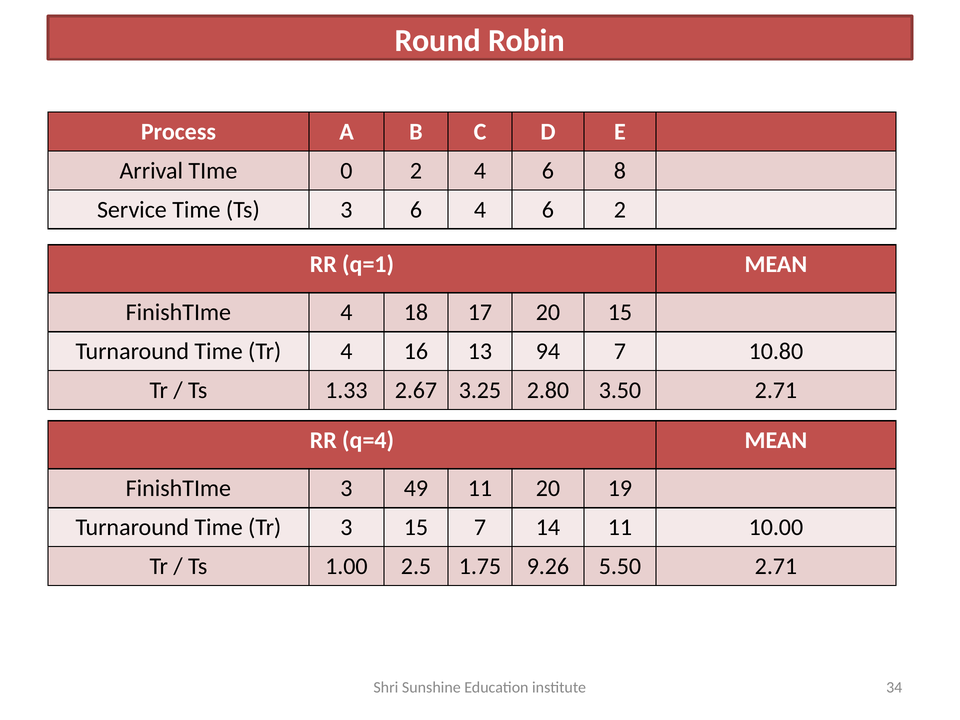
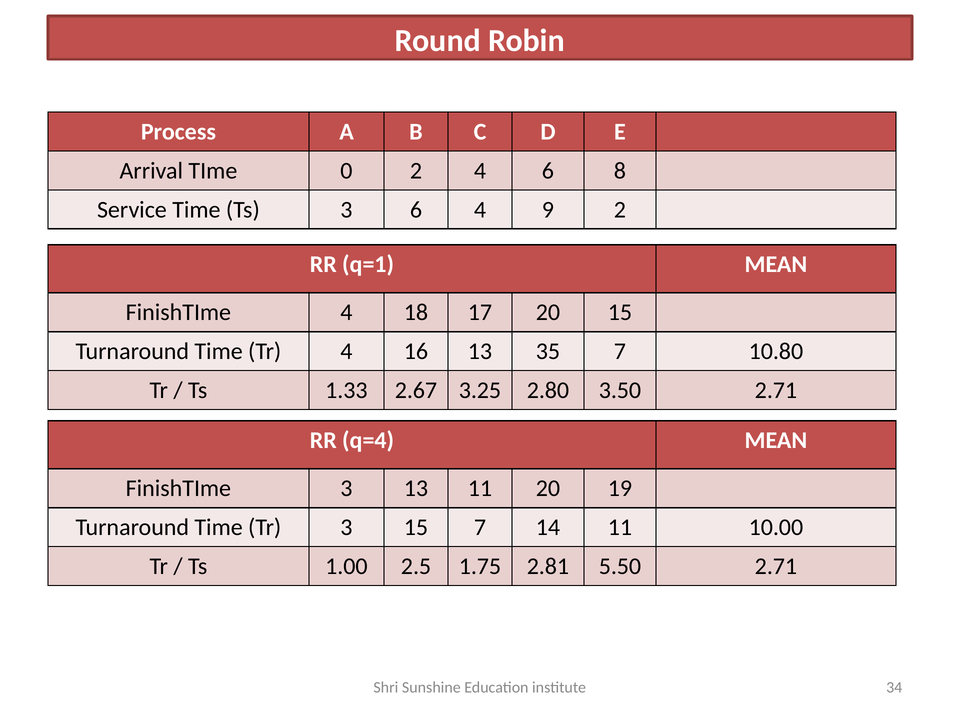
6 4 6: 6 -> 9 (548, 210)
94: 94 -> 35 (548, 351)
3 49: 49 -> 13 (416, 489)
9.26: 9.26 -> 2.81 (548, 566)
